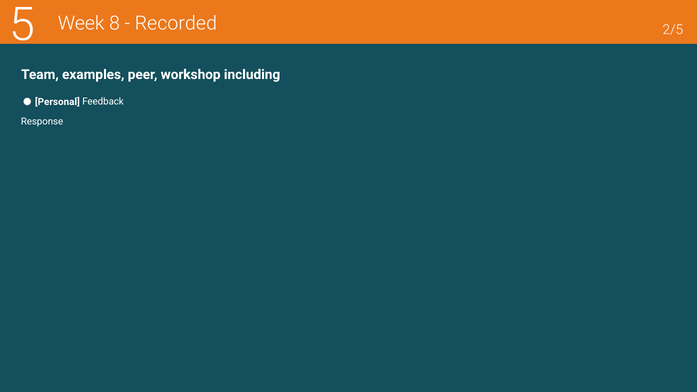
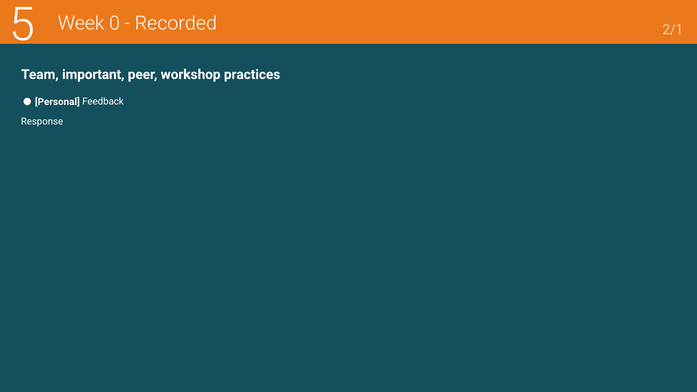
8: 8 -> 0 (115, 23)
2/5: 2/5 -> 2/1 (673, 30)
examples: examples -> important (93, 75)
including: including -> practices (252, 75)
